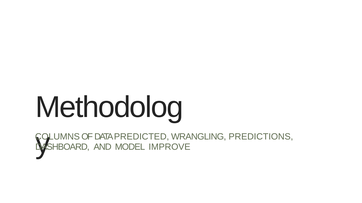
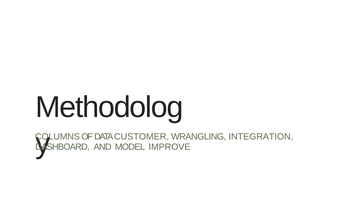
PREDICTED: PREDICTED -> CUSTOMER (142, 137)
PREDICTIONS: PREDICTIONS -> INTEGRATION (261, 137)
